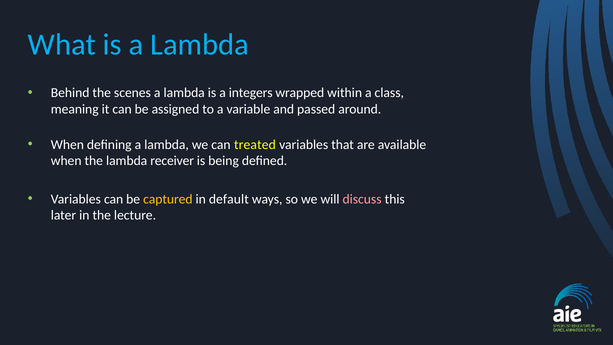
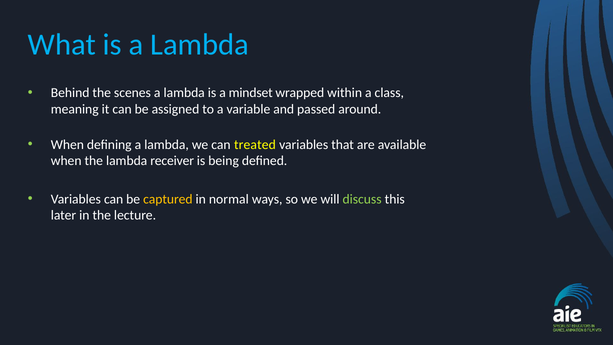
integers: integers -> mindset (251, 93)
default: default -> normal (229, 199)
discuss colour: pink -> light green (362, 199)
